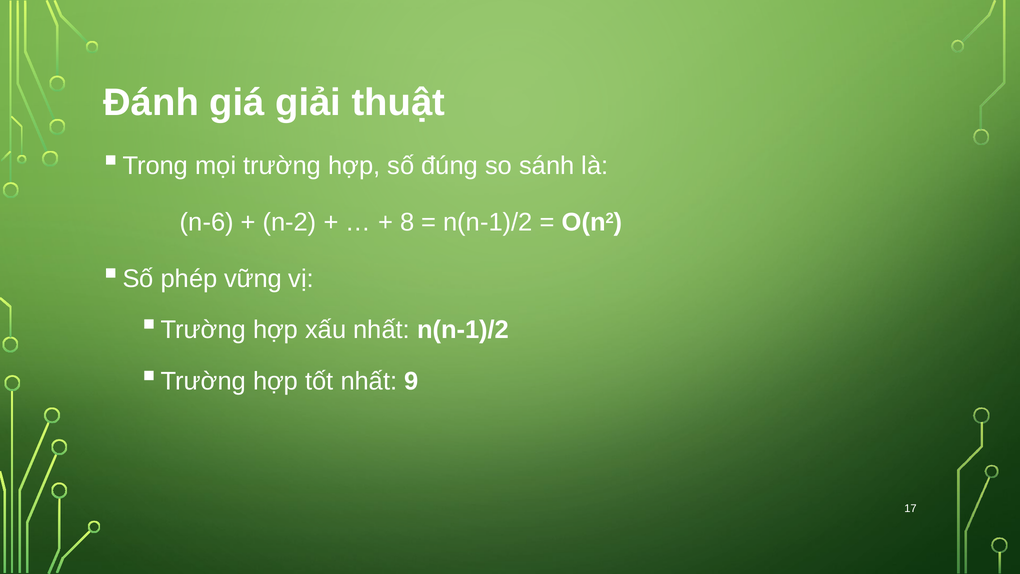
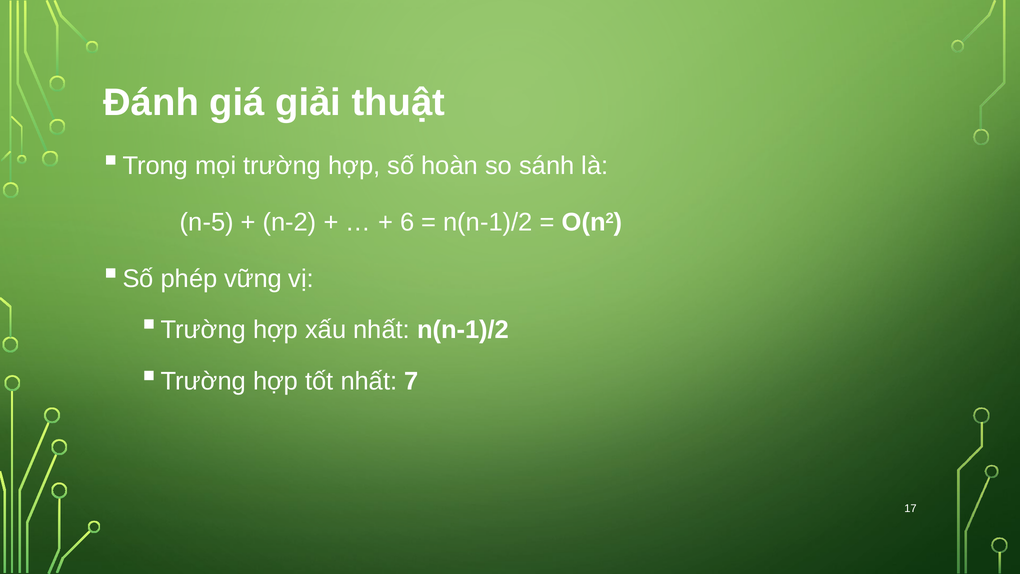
đúng: đúng -> hoàn (450, 166)
n-6: n-6 -> n-5 (207, 222)
8: 8 -> 6 (407, 222)
9: 9 -> 7 (412, 381)
